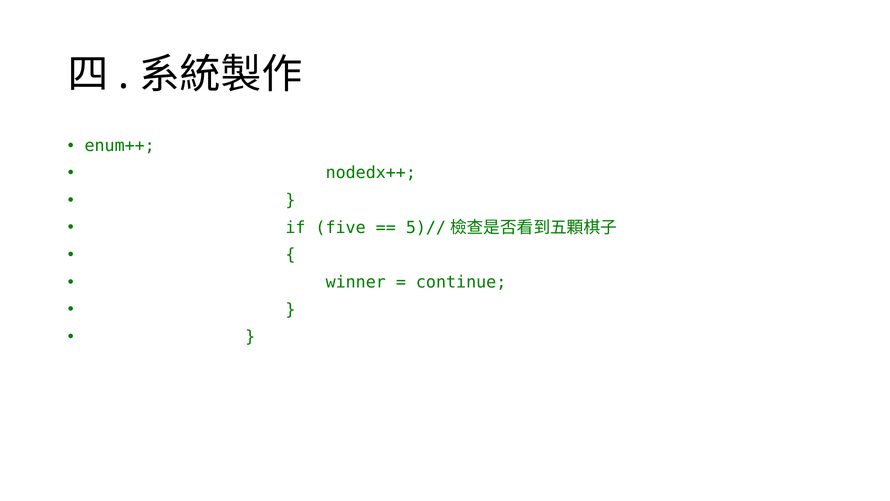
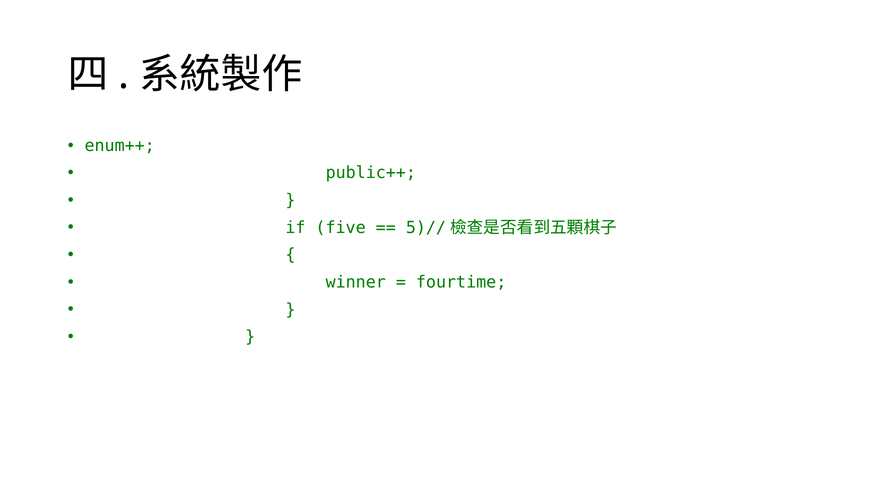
nodedx++: nodedx++ -> public++ (371, 173)
continue: continue -> fourtime (461, 282)
